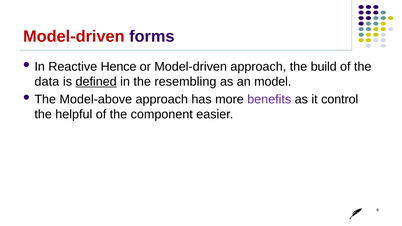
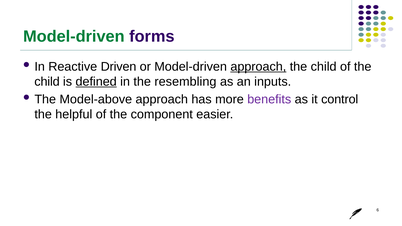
Model-driven colour: red -> green (74, 37)
Hence: Hence -> Driven (119, 67)
approach underline: none -> present (258, 67)
build: build -> child (324, 67)
data: data -> child (47, 82)
model: model -> inputs (273, 82)
